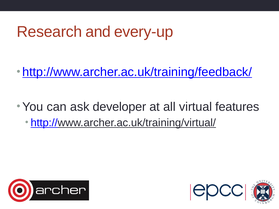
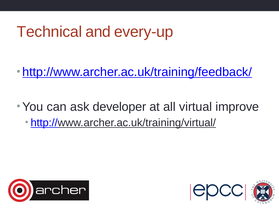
Research: Research -> Technical (49, 32)
features: features -> improve (237, 107)
